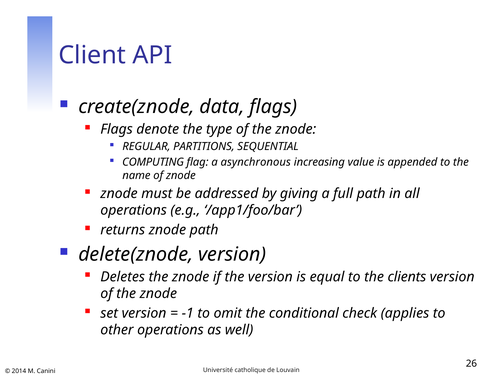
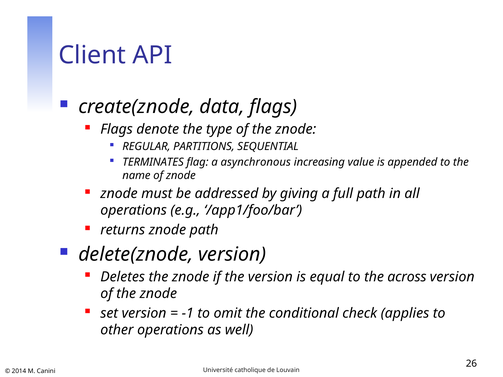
COMPUTING: COMPUTING -> TERMINATES (153, 162)
clients: clients -> across (407, 277)
